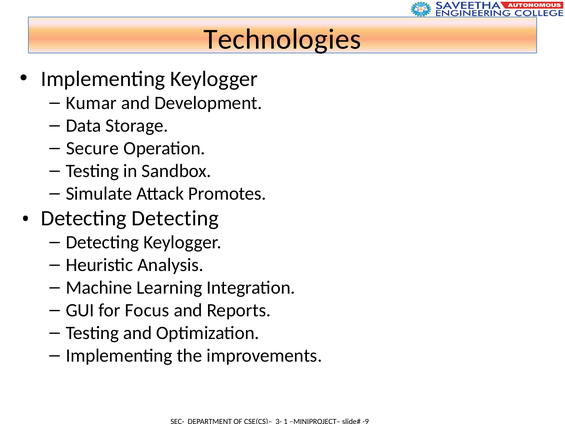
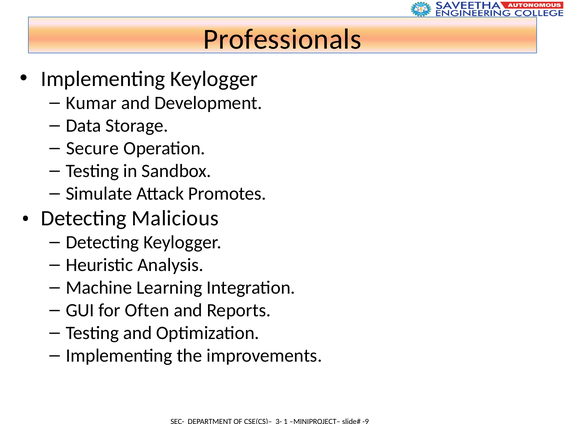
Technologies: Technologies -> Professionals (282, 39)
Detecting Detecting: Detecting -> Malicious (175, 218)
Focus: Focus -> Often (147, 310)
